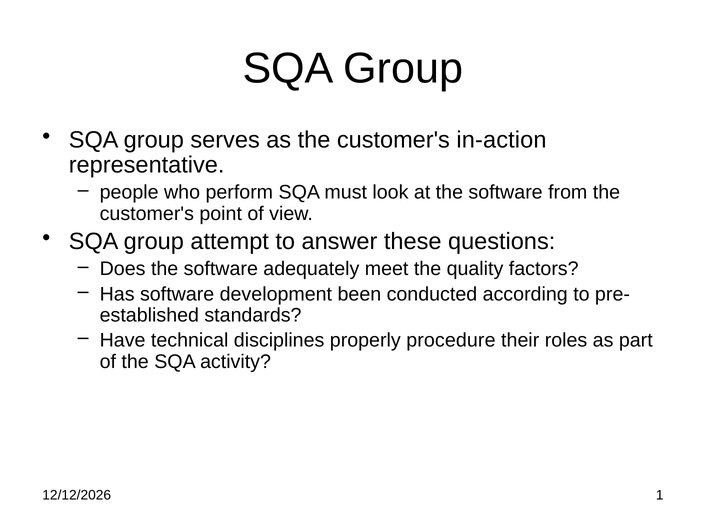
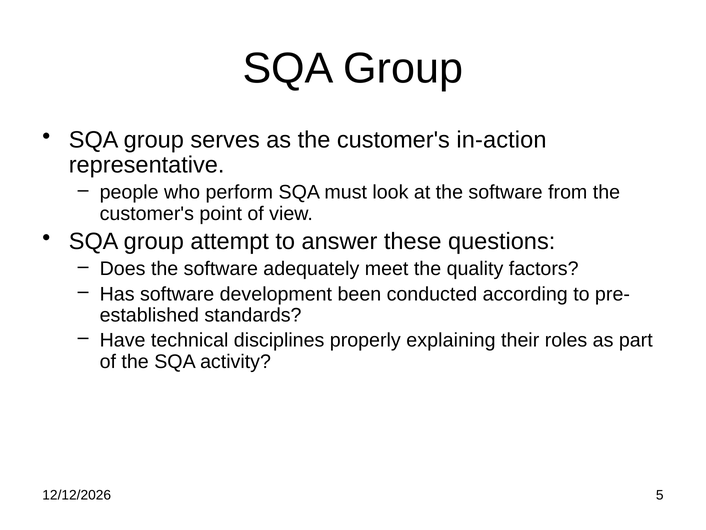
procedure: procedure -> explaining (451, 340)
1: 1 -> 5 (660, 495)
